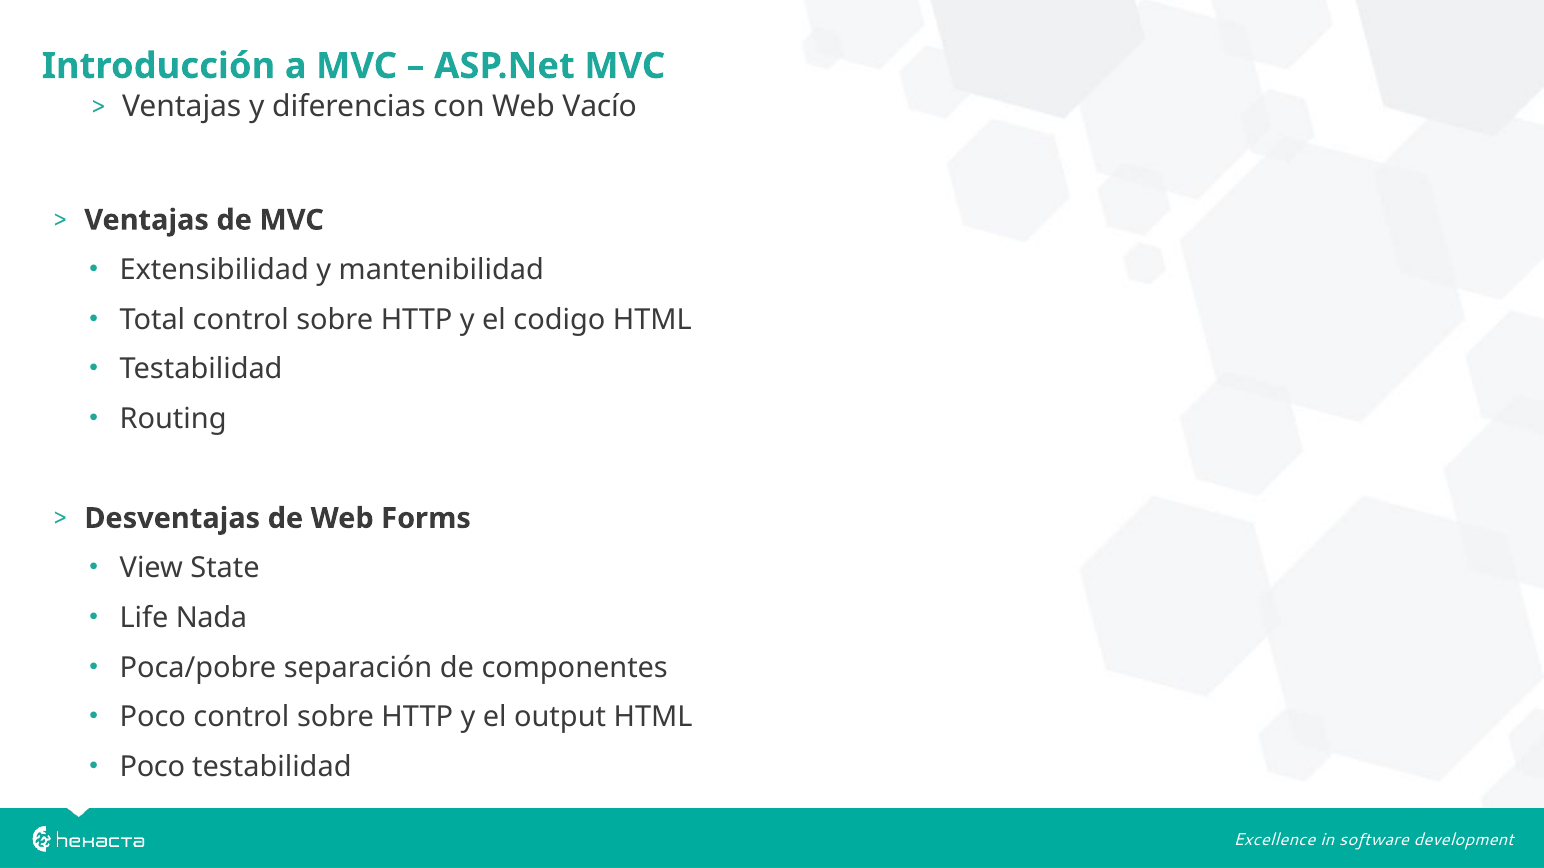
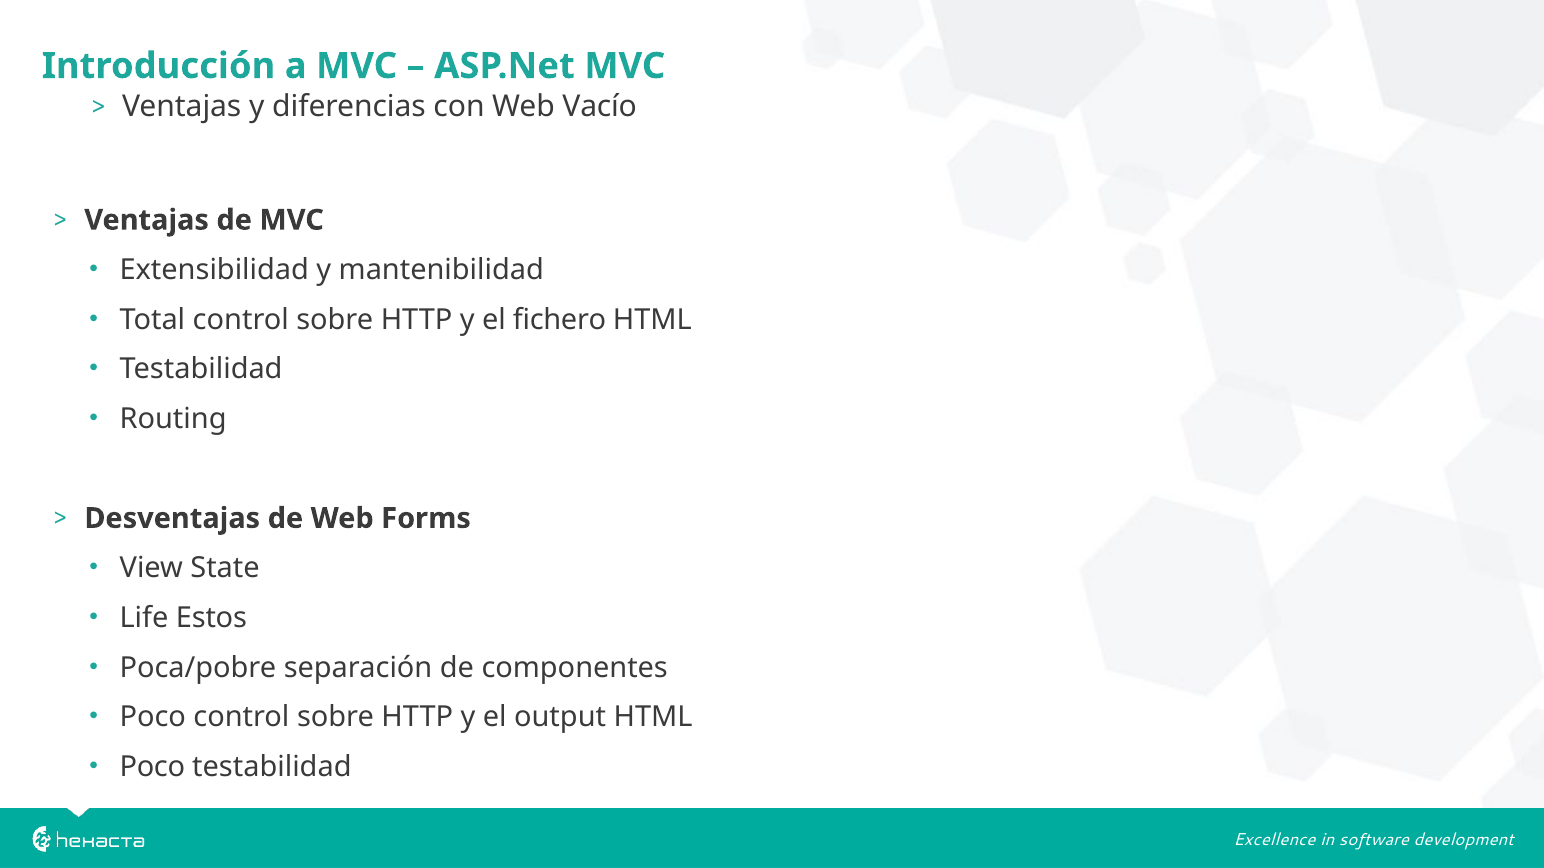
codigo: codigo -> fichero (560, 320)
Nada: Nada -> Estos (211, 618)
